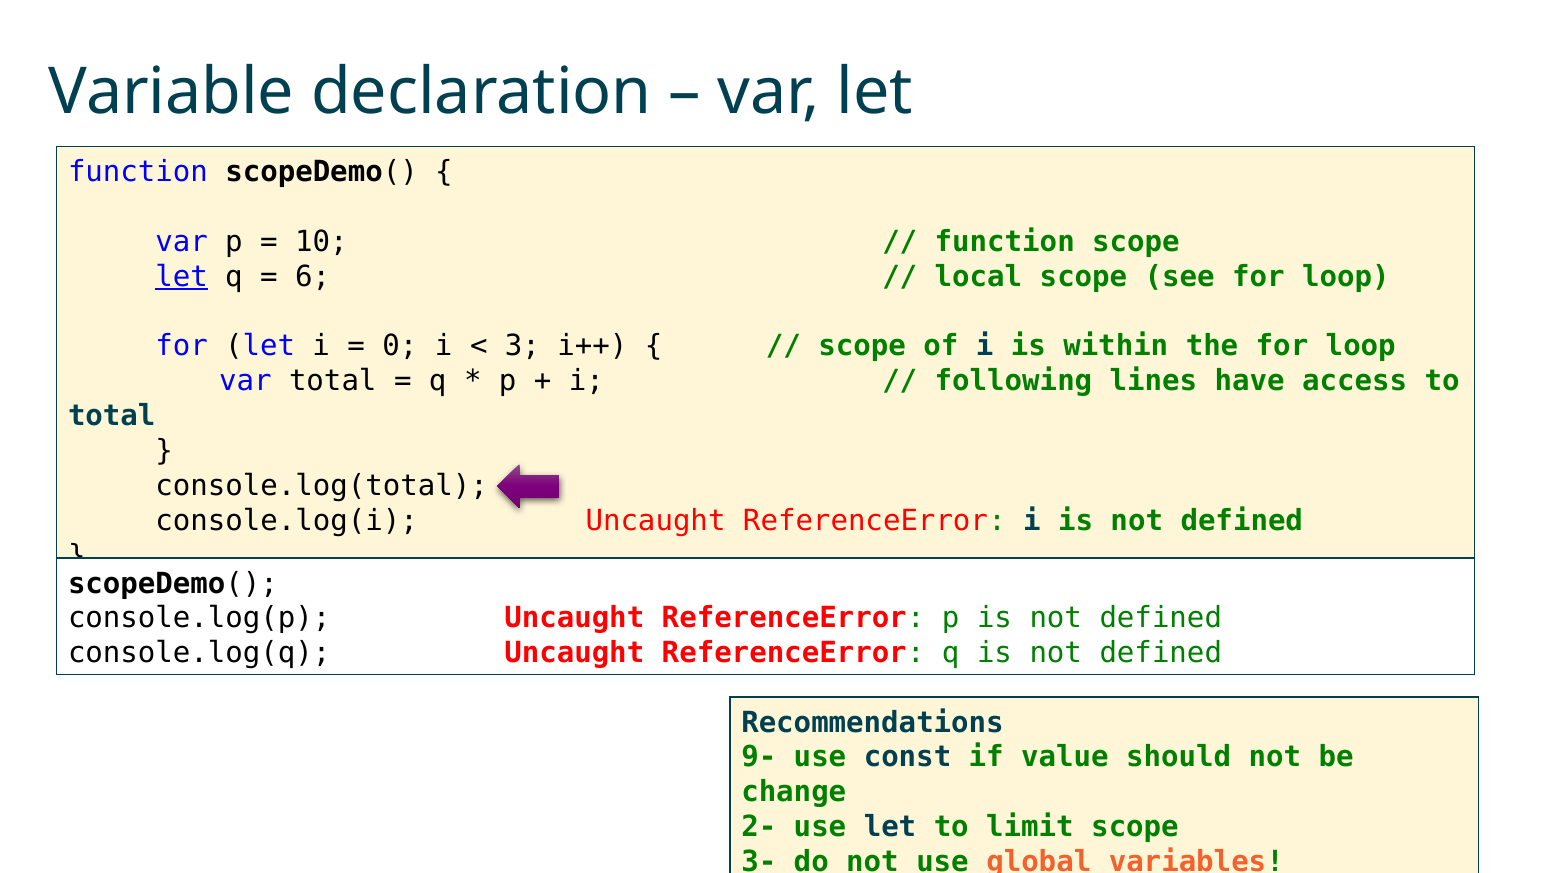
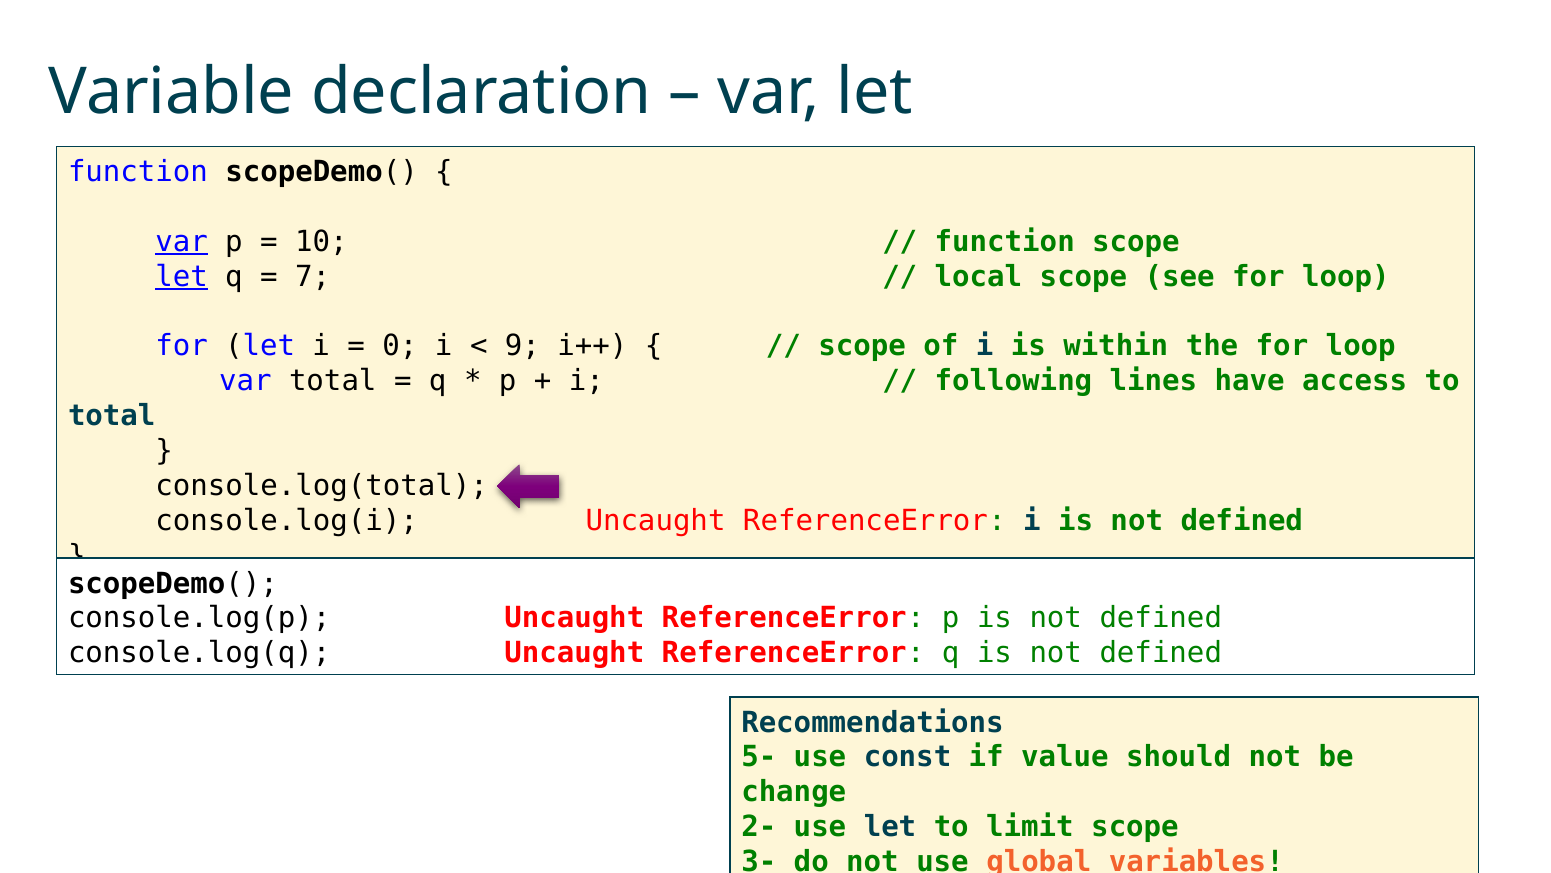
var underline: none -> present (182, 241)
6: 6 -> 7 (313, 276)
3: 3 -> 9 (522, 346)
9-: 9- -> 5- (759, 757)
